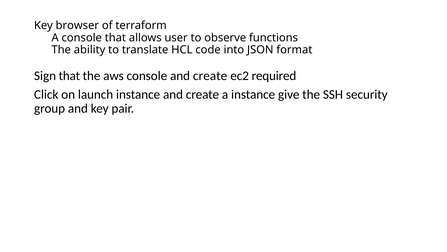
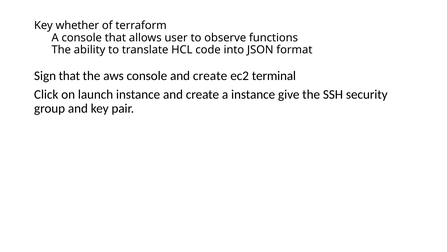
browser: browser -> whether (77, 26)
required: required -> terminal (274, 76)
